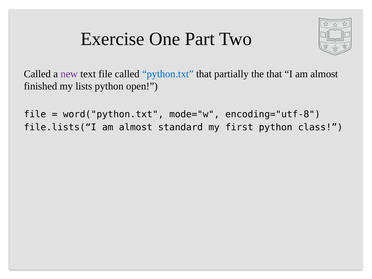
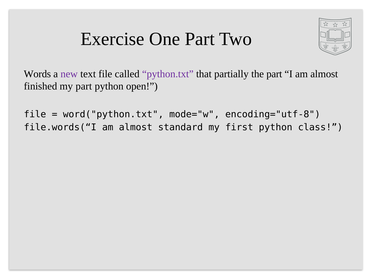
Called: Called -> Words (37, 74)
python.txt colour: blue -> purple (168, 74)
the that: that -> part (274, 74)
my lists: lists -> part (84, 86)
file.lists(“I: file.lists(“I -> file.words(“I (60, 127)
